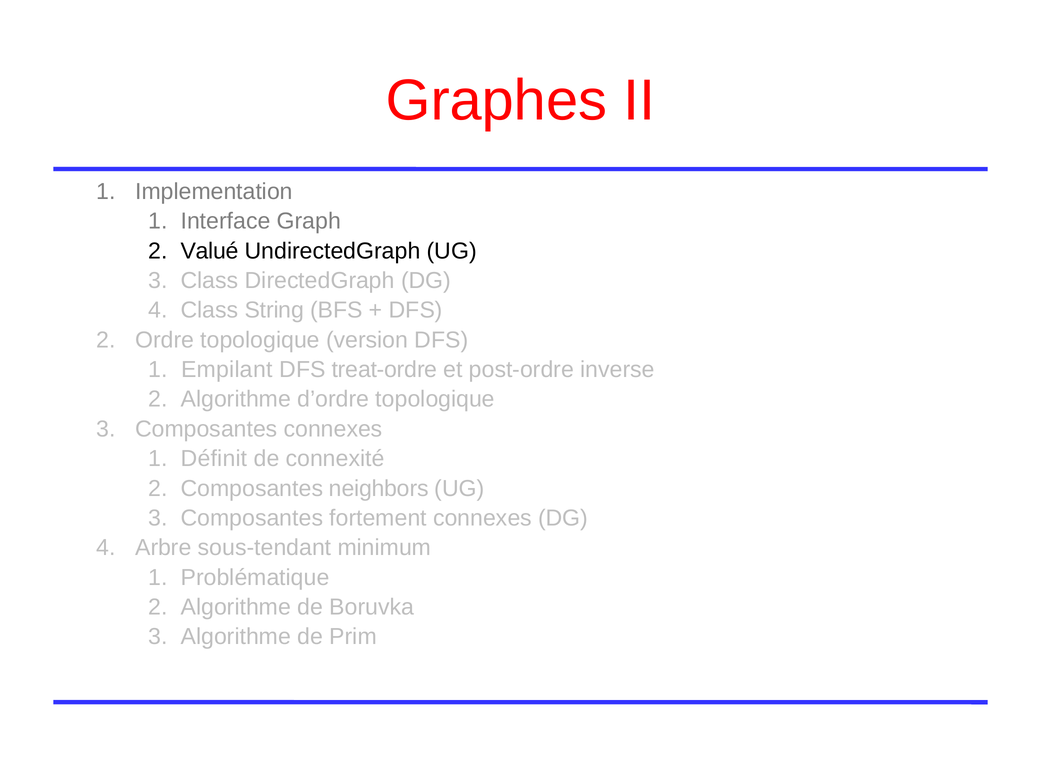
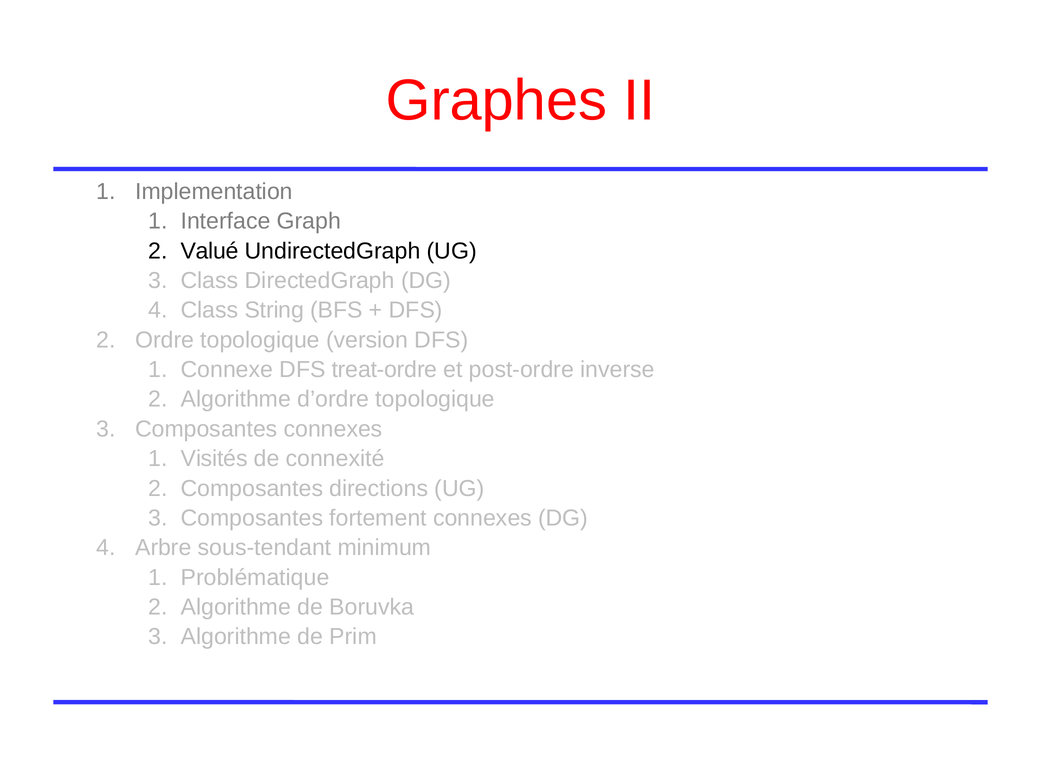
Empilant: Empilant -> Connexe (227, 370)
Définit: Définit -> Visités (214, 459)
neighbors: neighbors -> directions (379, 488)
